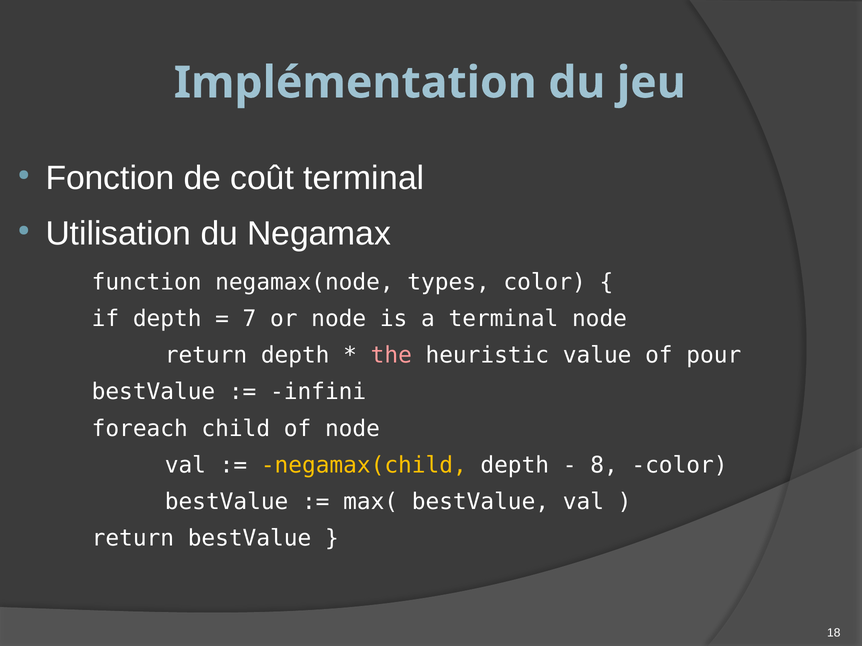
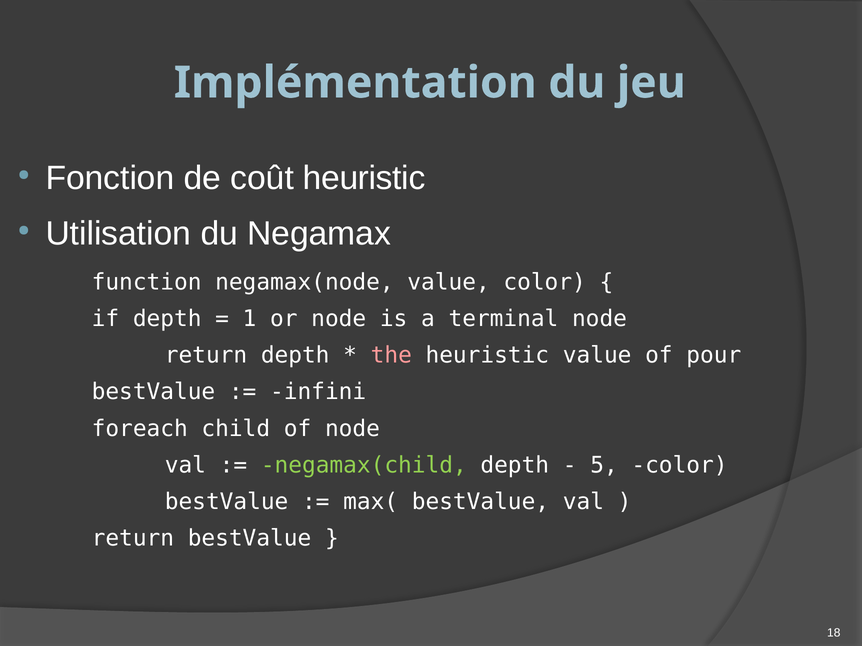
coût terminal: terminal -> heuristic (364, 178)
negamax(node types: types -> value (449, 282)
7: 7 -> 1 (249, 319)
negamax(child colour: yellow -> light green (364, 465)
8: 8 -> 5 (604, 465)
